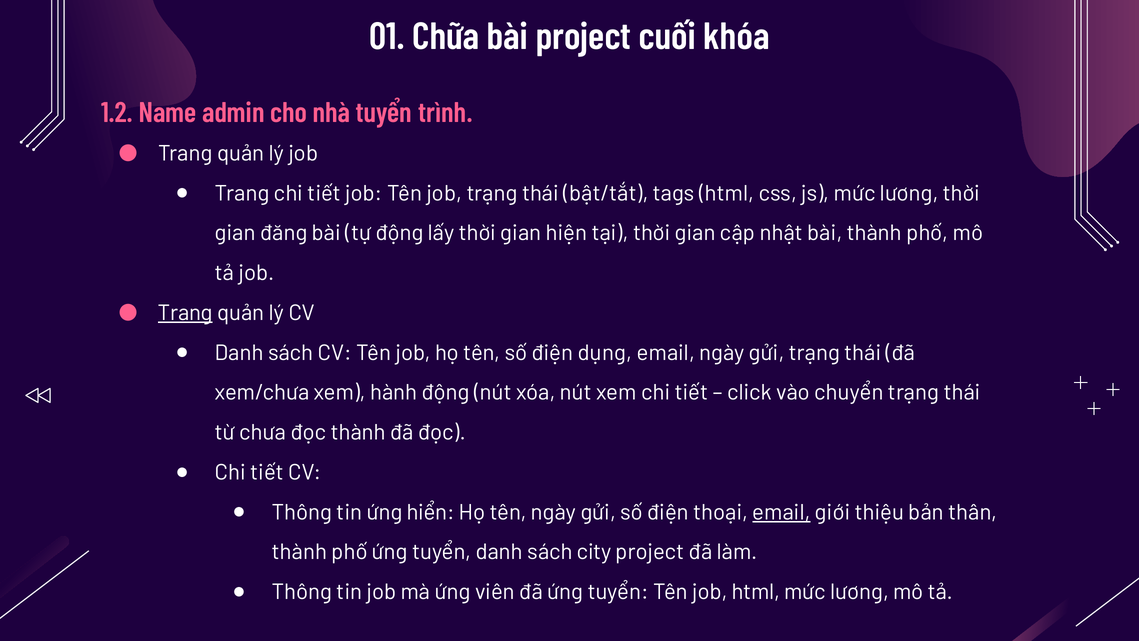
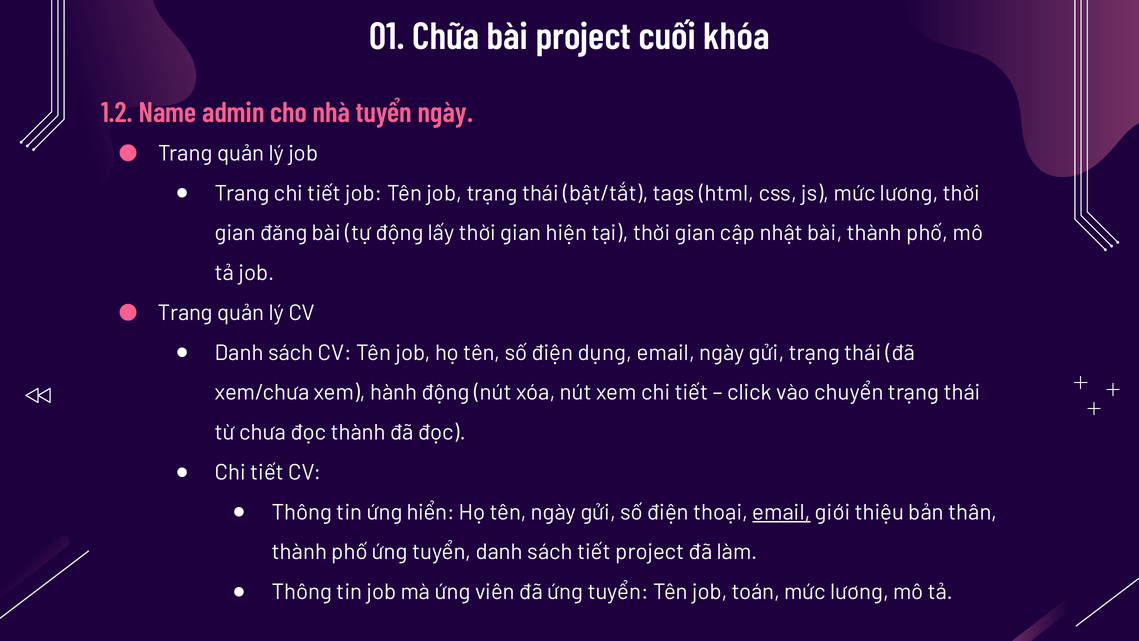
tuyển trình: trình -> ngày (445, 113)
Trang underline: present -> none (185, 313)
sách city: city -> tiết (594, 552)
job html: html -> toán (756, 592)
